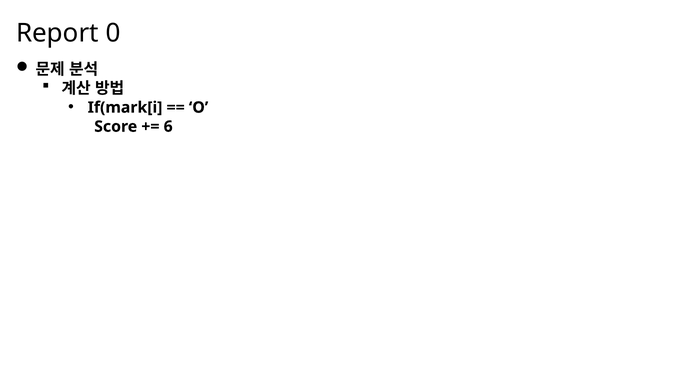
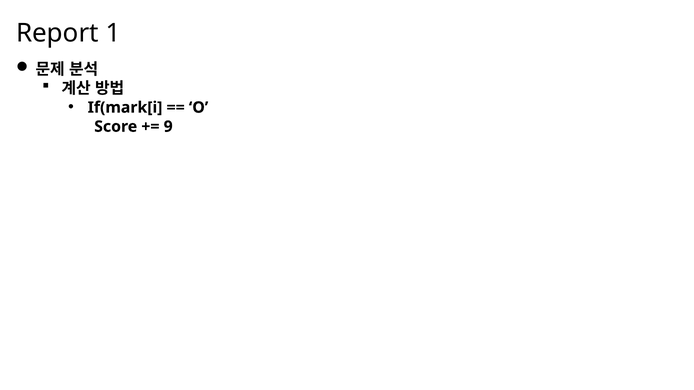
0: 0 -> 1 (113, 33)
6: 6 -> 9 (168, 127)
